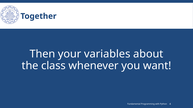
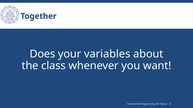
Then: Then -> Does (42, 54)
